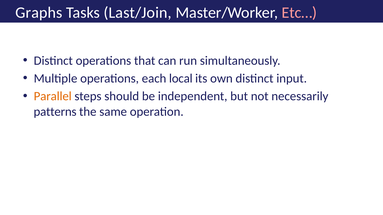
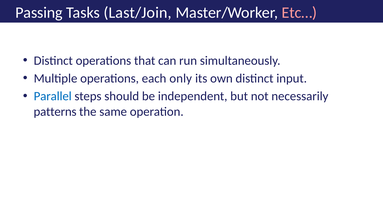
Graphs: Graphs -> Passing (39, 13)
local: local -> only (181, 79)
Parallel colour: orange -> blue (53, 96)
